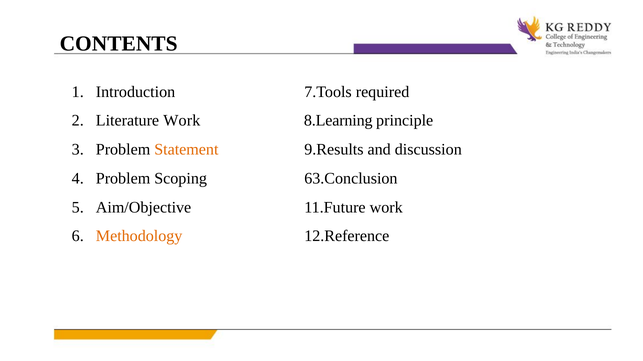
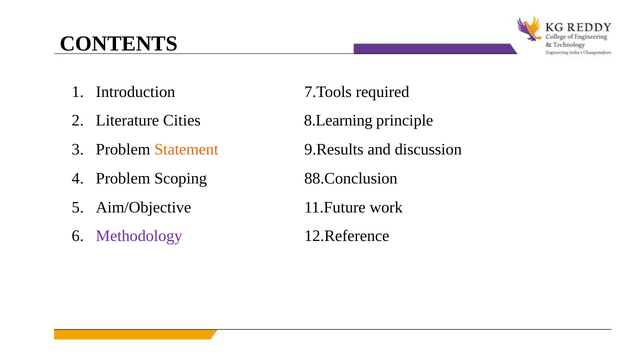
Literature Work: Work -> Cities (182, 121)
63.Conclusion: 63.Conclusion -> 88.Conclusion (351, 179)
Methodology colour: orange -> purple (139, 237)
